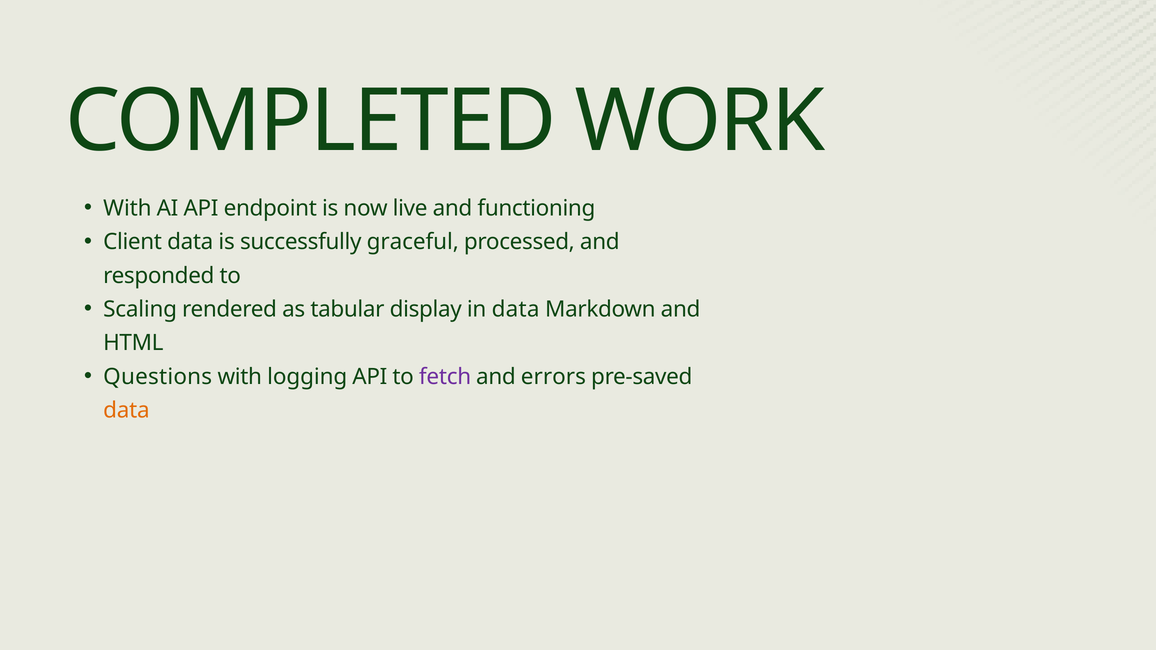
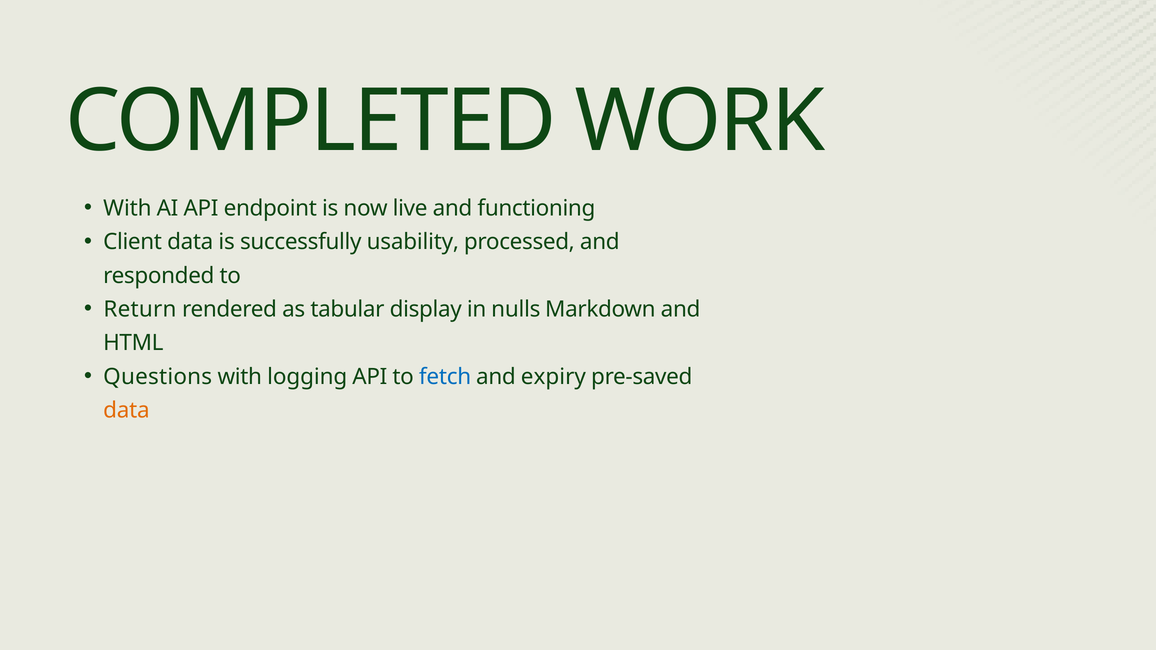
graceful: graceful -> usability (413, 242)
Scaling: Scaling -> Return (140, 309)
in data: data -> nulls (516, 309)
fetch colour: purple -> blue (445, 377)
errors: errors -> expiry (553, 377)
